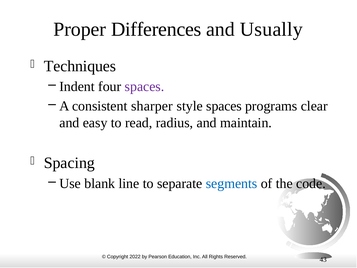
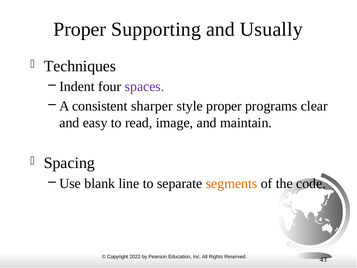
Differences: Differences -> Supporting (156, 29)
style spaces: spaces -> proper (224, 106)
radius: radius -> image (175, 123)
segments colour: blue -> orange (232, 183)
